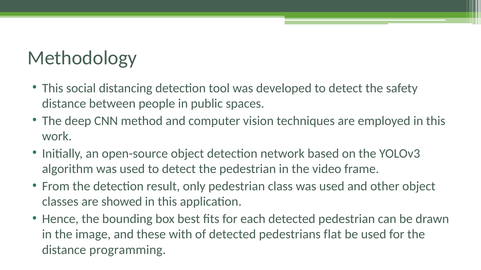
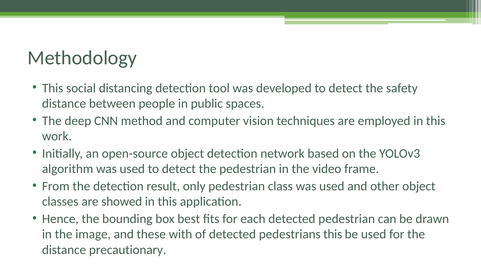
pedestrians flat: flat -> this (333, 235)
programming: programming -> precautionary (128, 250)
